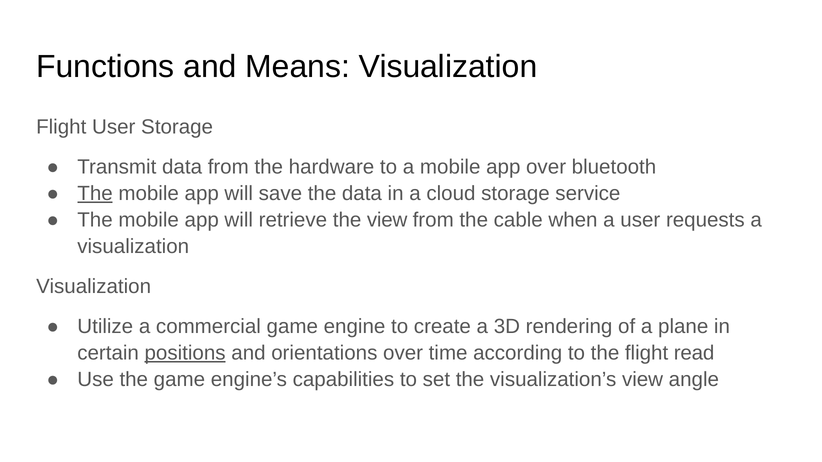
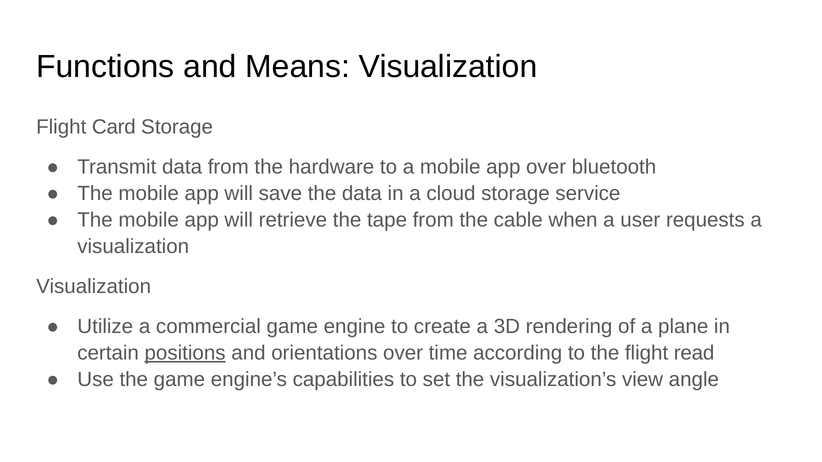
Flight User: User -> Card (114, 127)
The underline: present -> none (95, 194)
the view: view -> tape (387, 220)
